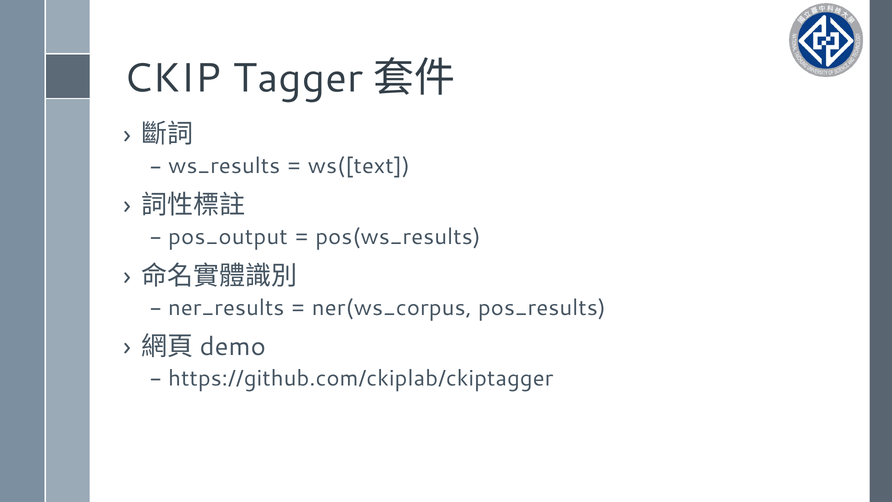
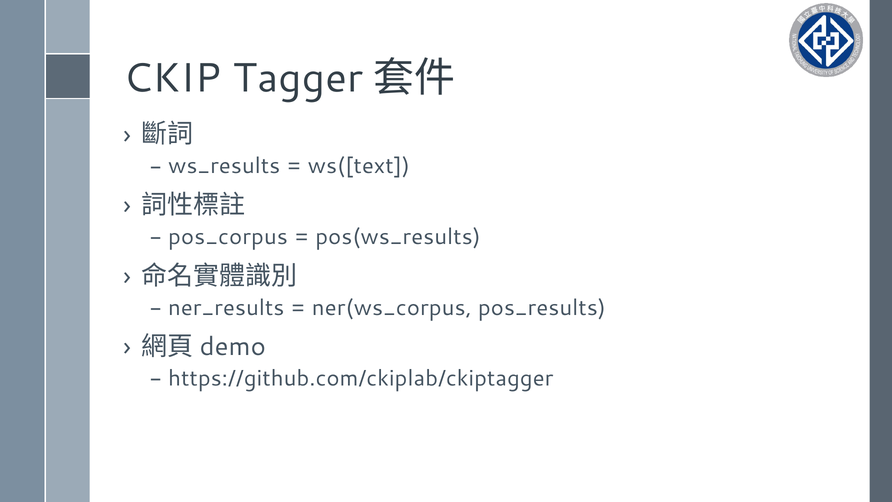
pos_output: pos_output -> pos_corpus (228, 237)
